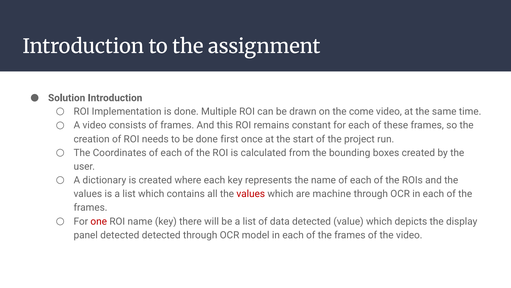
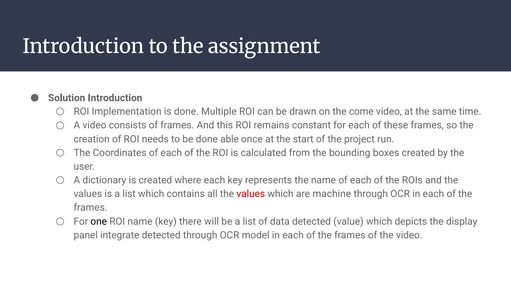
first: first -> able (230, 139)
one colour: red -> black (99, 221)
panel detected: detected -> integrate (120, 235)
